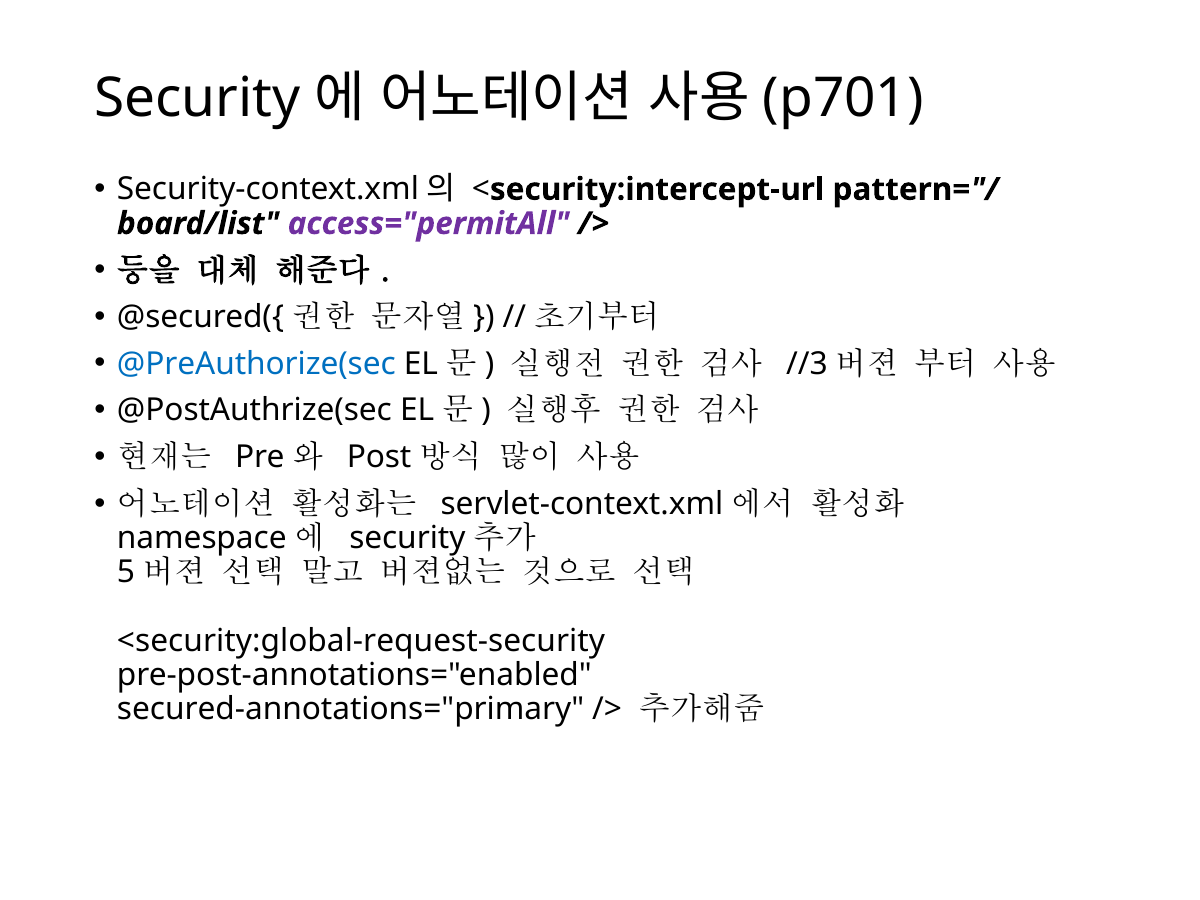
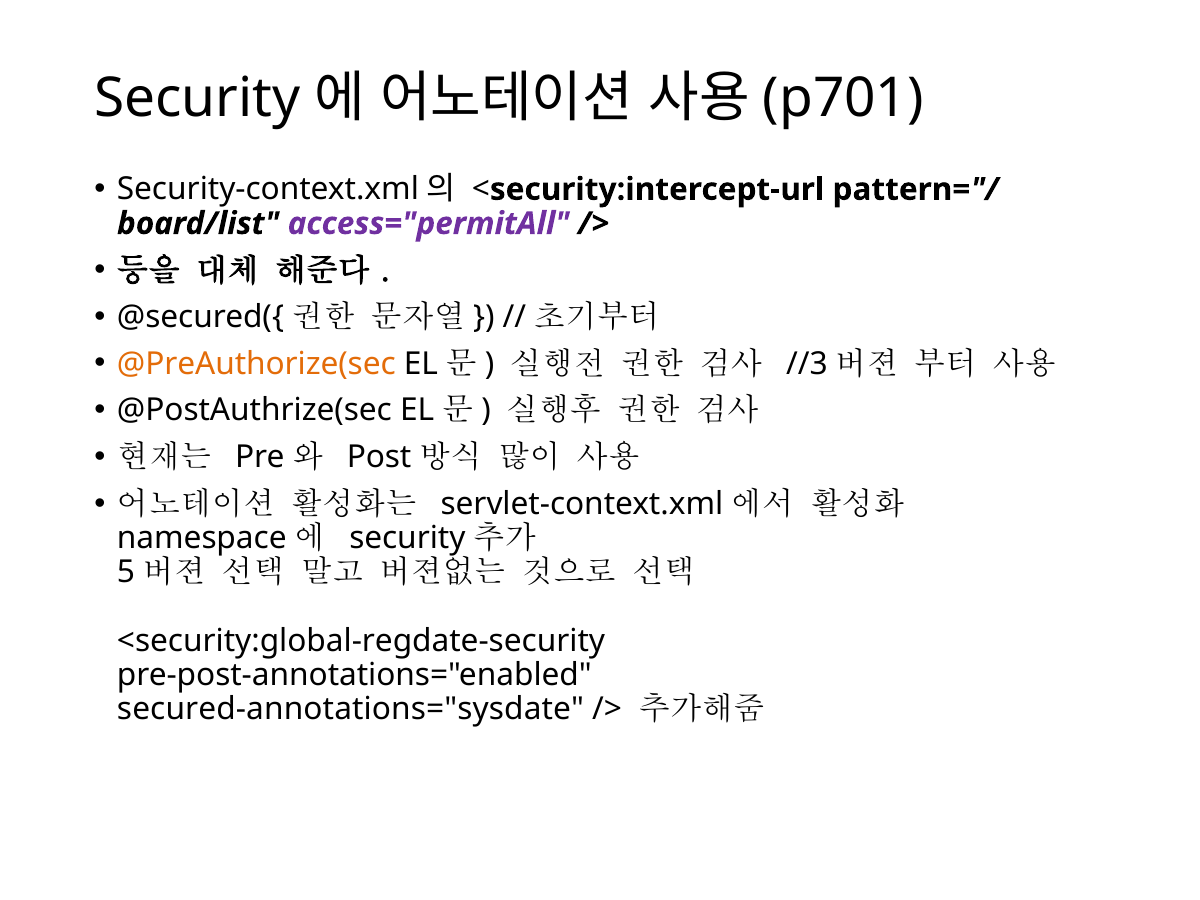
@PreAuthorize(sec colour: blue -> orange (256, 364)
<security:global-request-security: <security:global-request-security -> <security:global-regdate-security (361, 641)
secured-annotations="primary: secured-annotations="primary -> secured-annotations="sysdate (351, 709)
